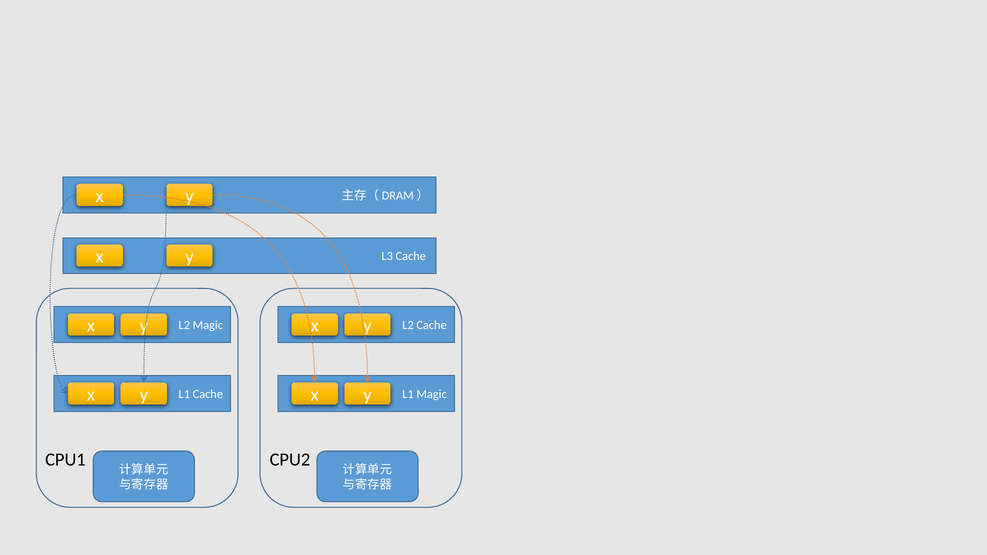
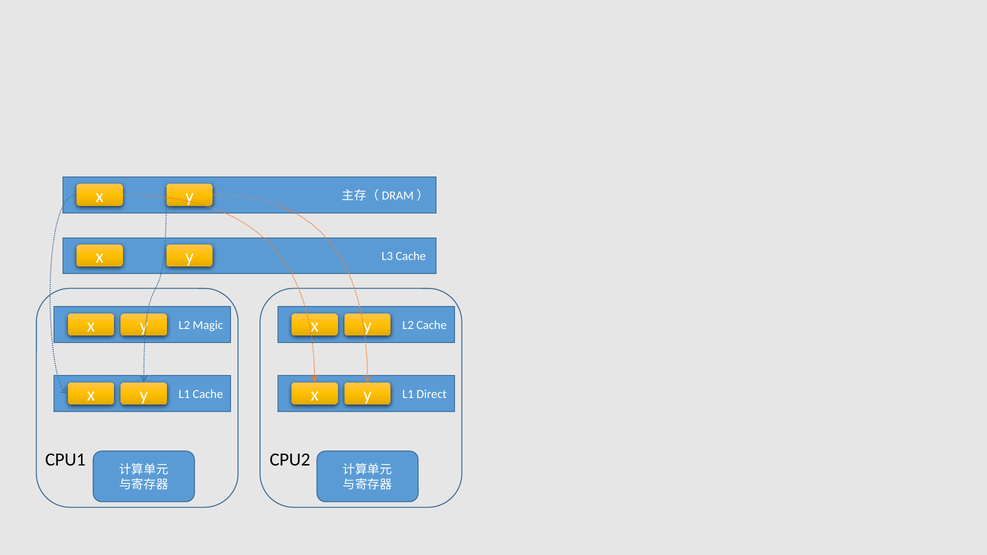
L1 Magic: Magic -> Direct (432, 394)
